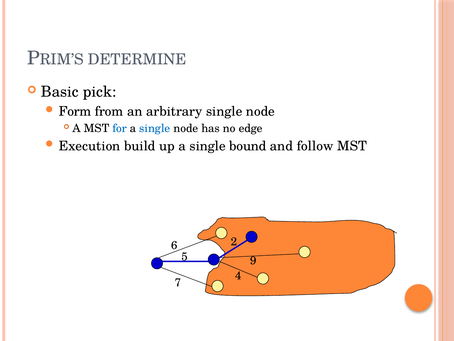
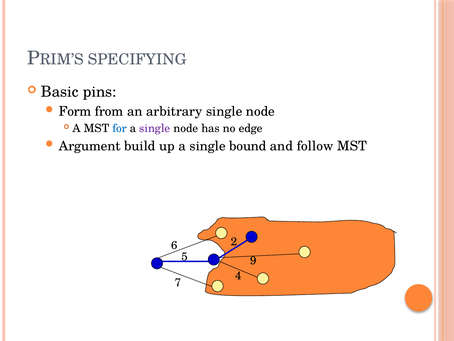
DETERMINE: DETERMINE -> SPECIFYING (137, 59)
pick: pick -> pins (100, 92)
single colour: blue -> purple (155, 128)
Execution: Execution -> Argument (90, 146)
